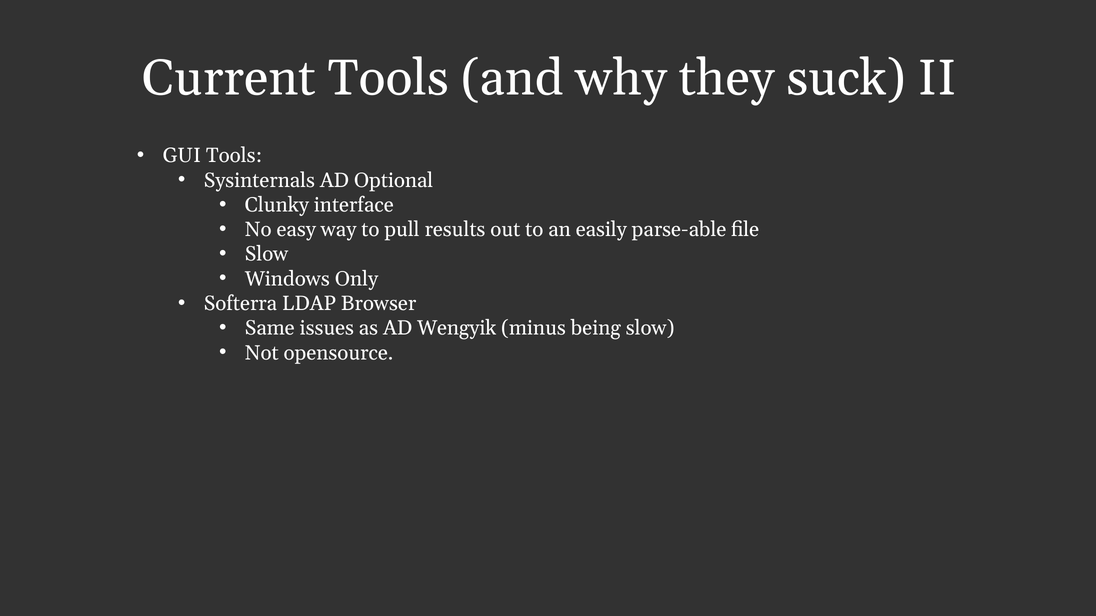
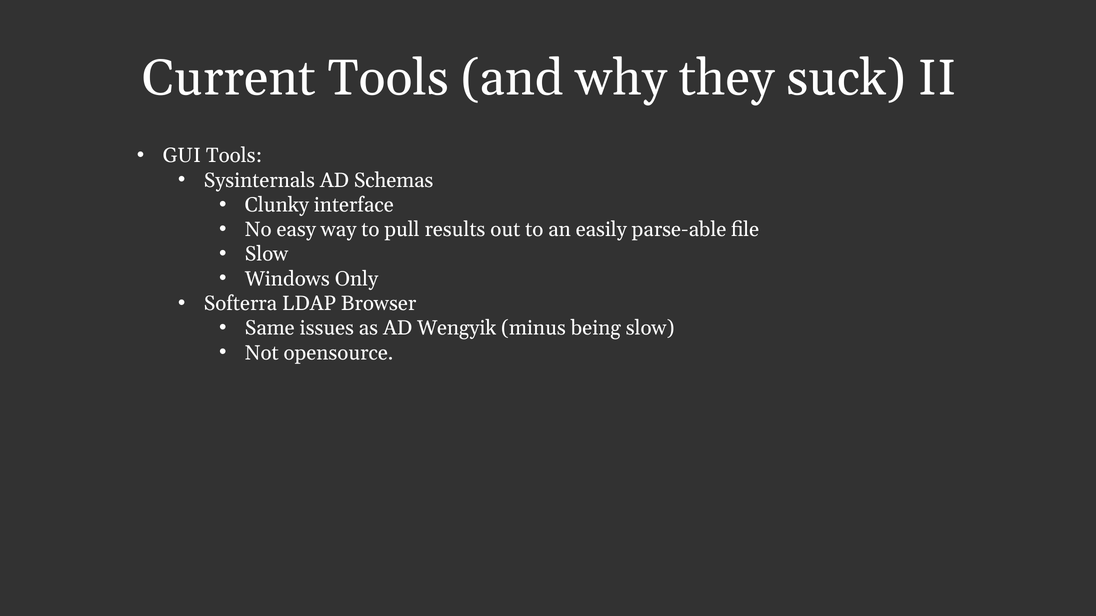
Optional: Optional -> Schemas (394, 180)
